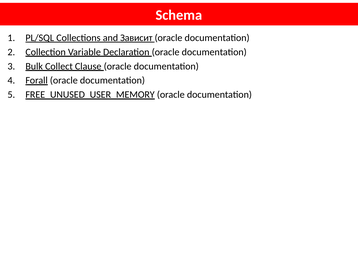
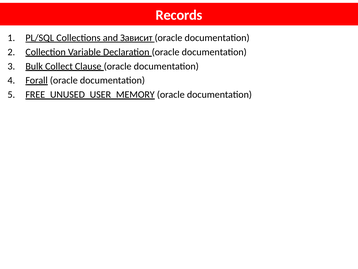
Schema: Schema -> Records (179, 15)
